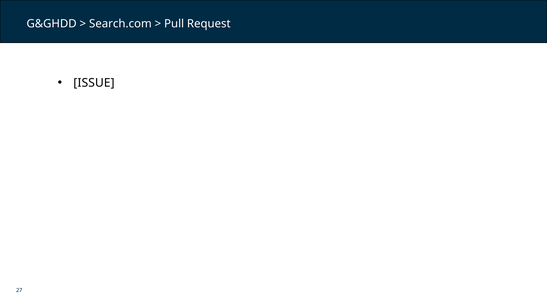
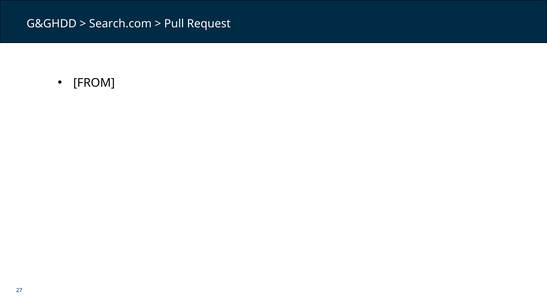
ISSUE: ISSUE -> FROM (94, 83)
